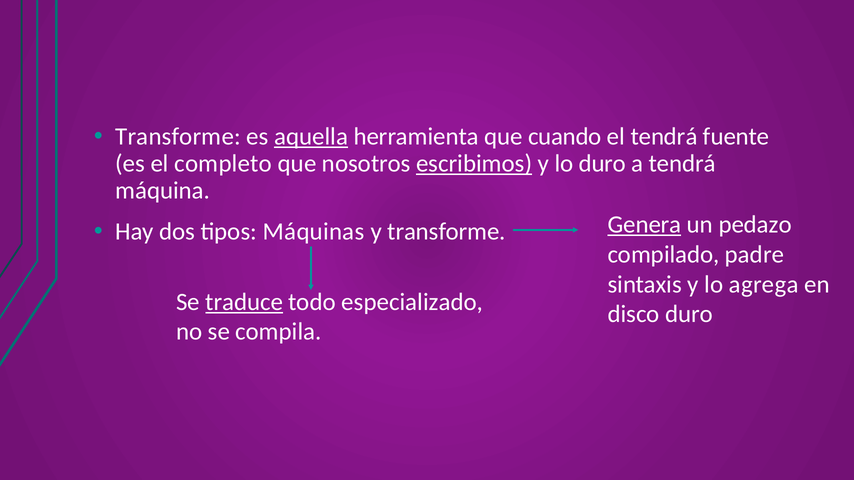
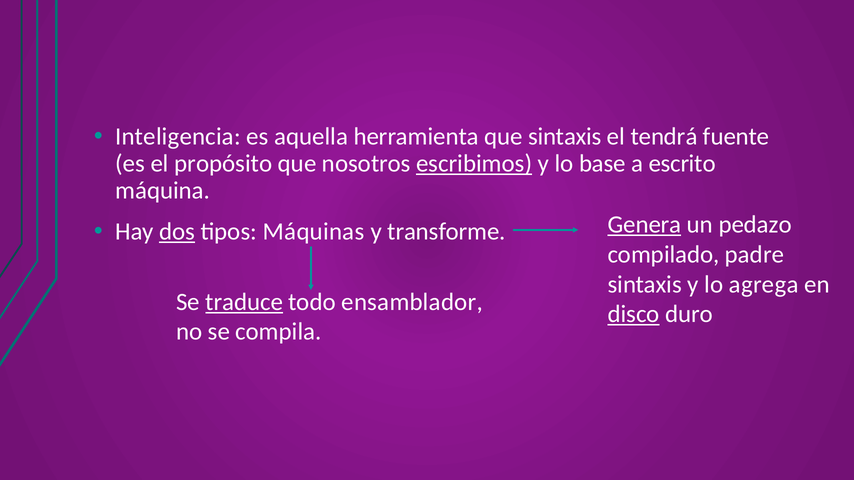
Transforme: Transforme -> Inteligencia (178, 137)
aquella underline: present -> none (311, 137)
que cuando: cuando -> sintaxis (565, 137)
completo: completo -> propósito (223, 164)
lo duro: duro -> base (602, 164)
a tendrá: tendrá -> escrito (682, 164)
dos underline: none -> present (177, 232)
especializado: especializado -> ensamblador (412, 302)
disco underline: none -> present (634, 315)
